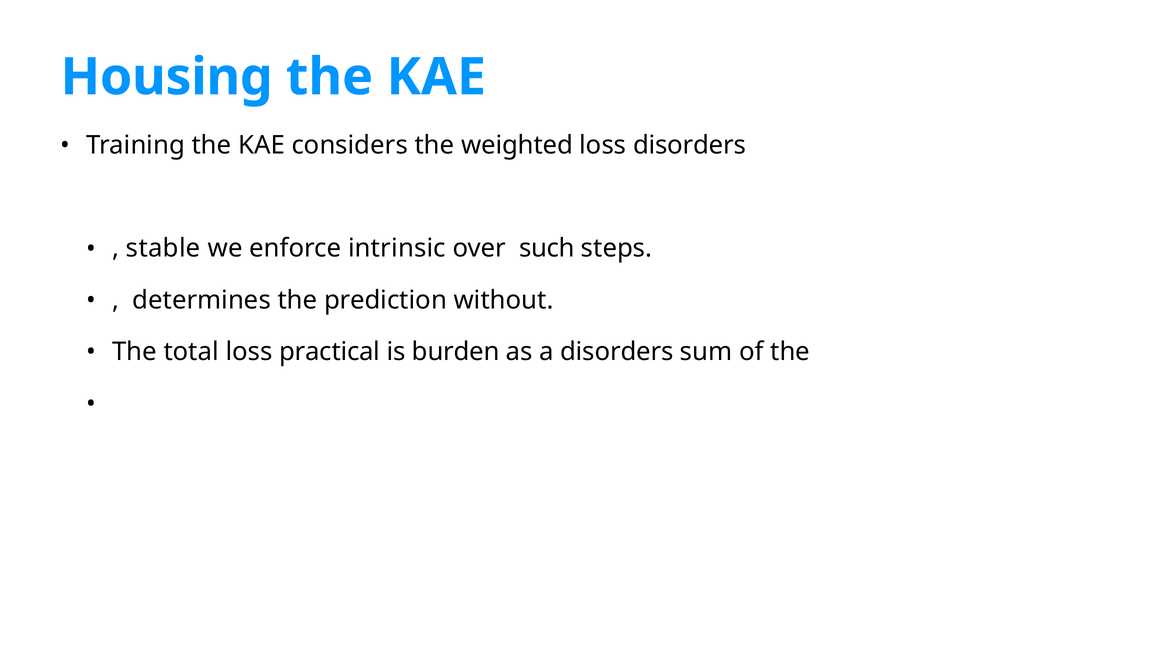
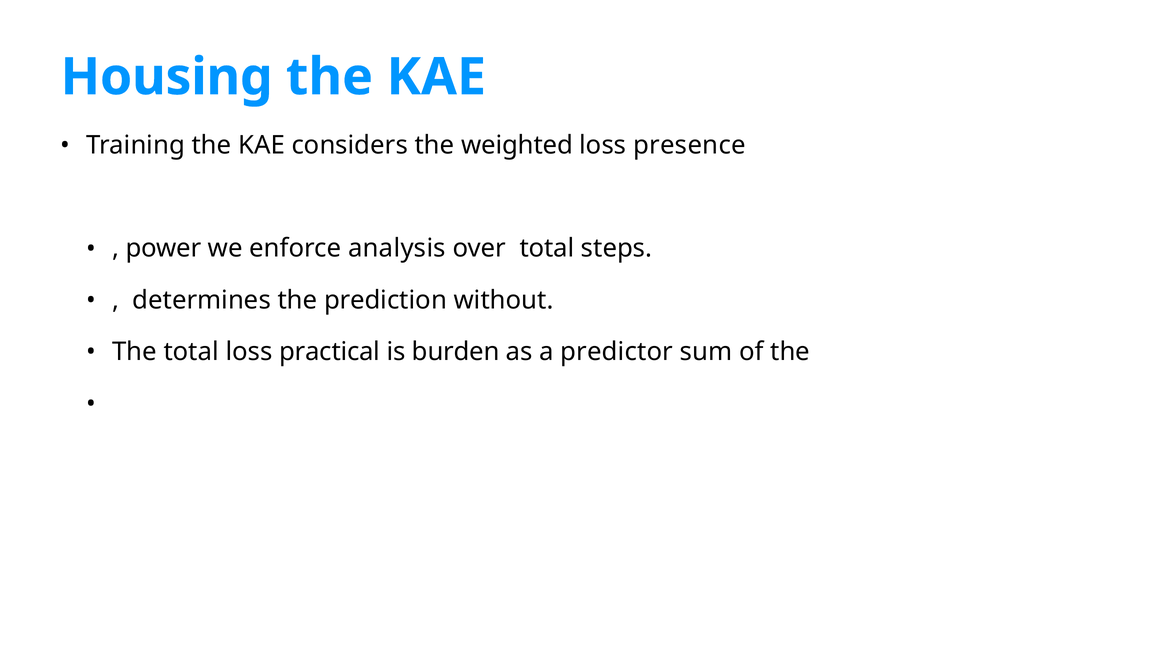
loss disorders: disorders -> presence (689, 145)
stable: stable -> power (163, 248)
intrinsic: intrinsic -> analysis (397, 248)
over such: such -> total (547, 248)
a disorders: disorders -> predictor (617, 352)
